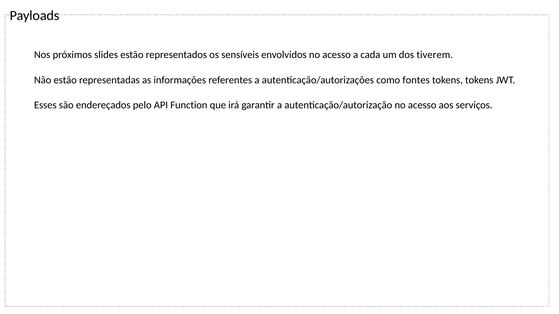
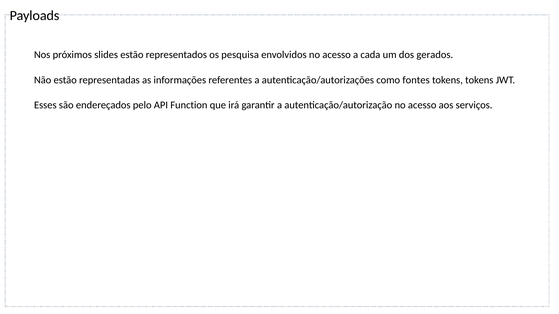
sensíveis: sensíveis -> pesquisa (240, 55)
tiverem: tiverem -> gerados (435, 55)
